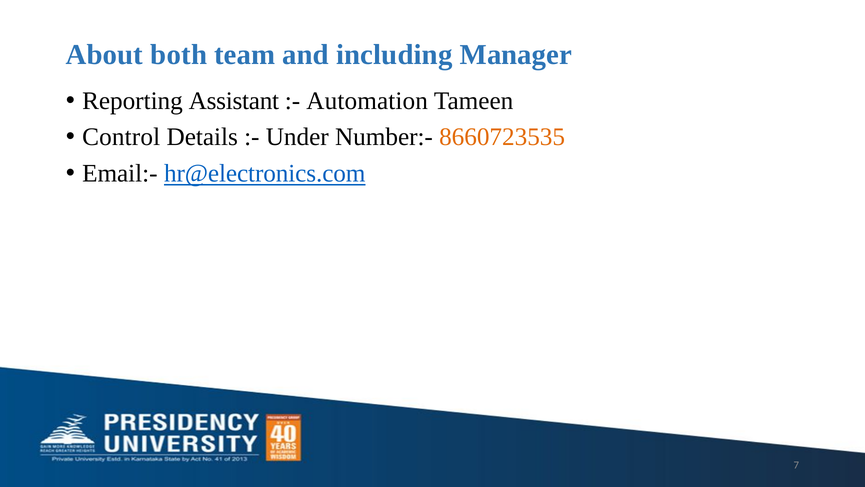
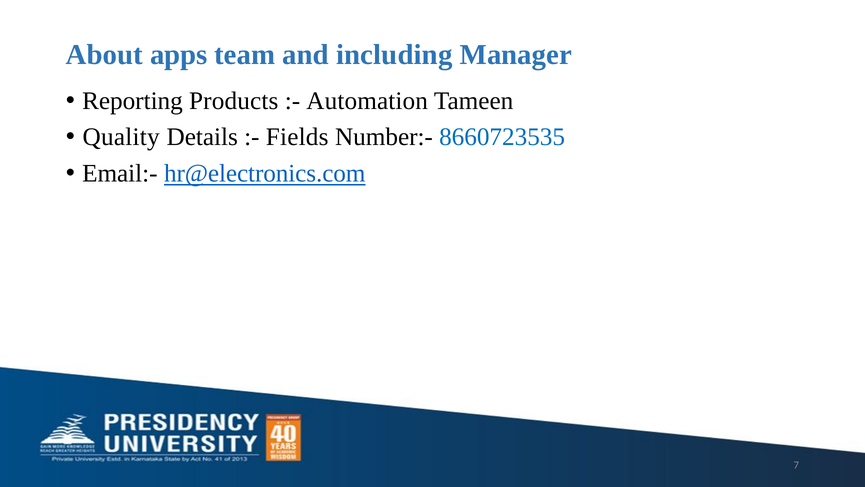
both: both -> apps (179, 55)
Assistant: Assistant -> Products (234, 101)
Control: Control -> Quality (121, 137)
Under: Under -> Fields (297, 137)
8660723535 colour: orange -> blue (502, 137)
